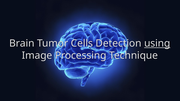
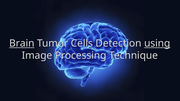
Brain underline: none -> present (22, 43)
